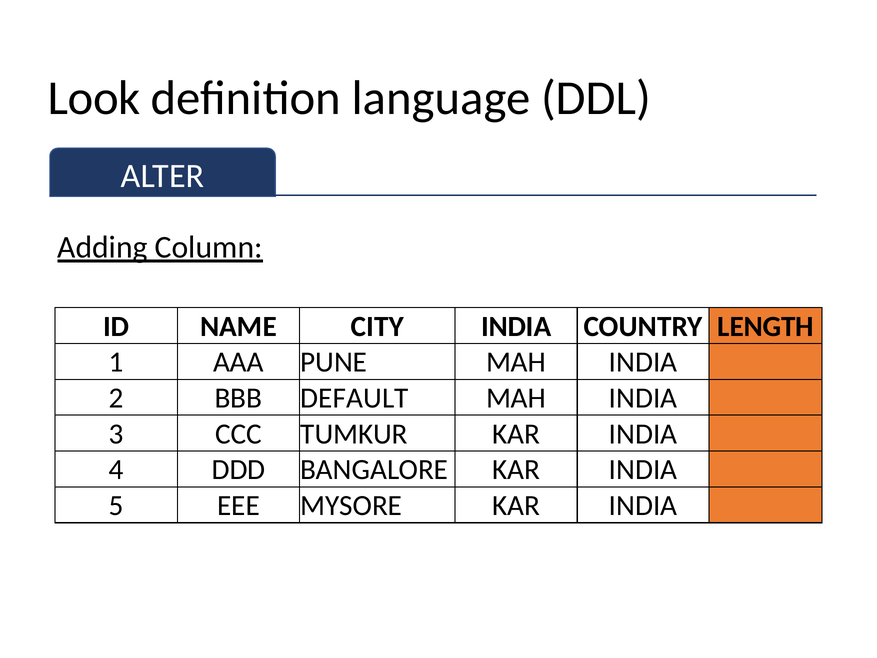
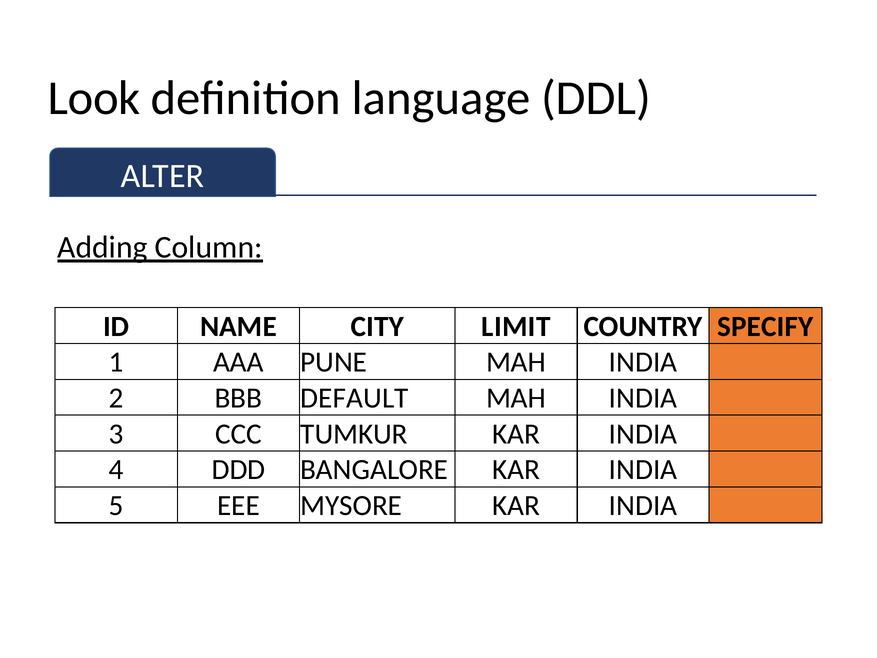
CITY INDIA: INDIA -> LIMIT (516, 326)
LENGTH: LENGTH -> SPECIFY (765, 326)
